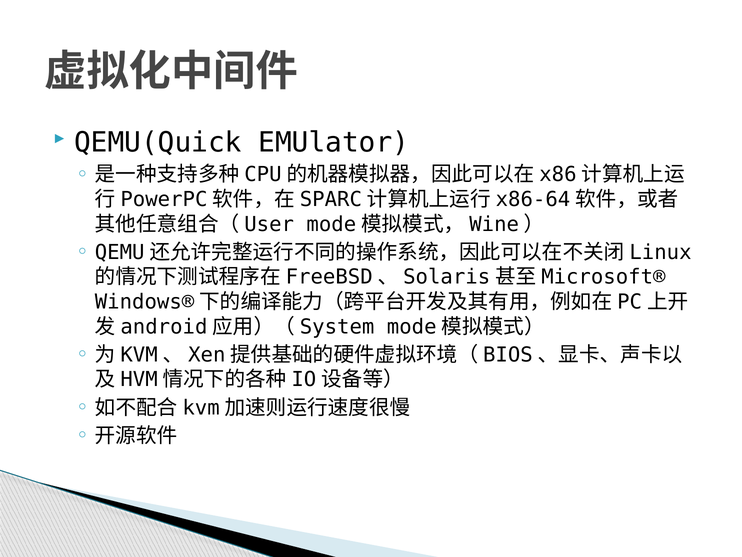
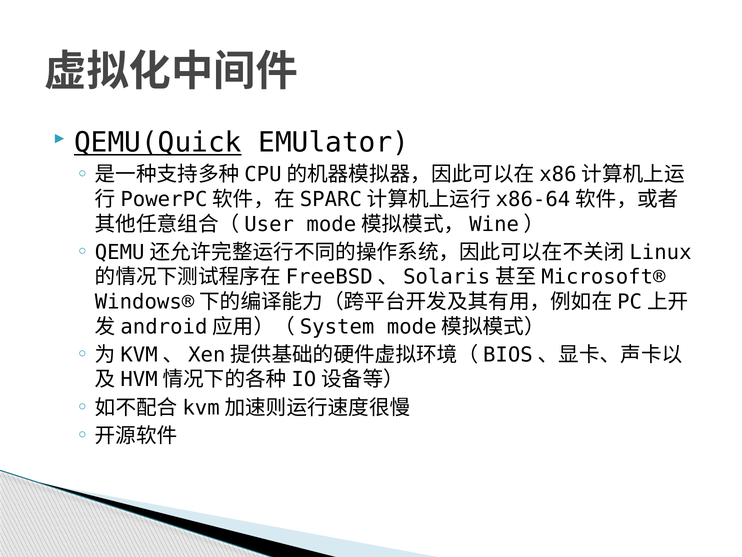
QEMU(Quick underline: none -> present (158, 143)
